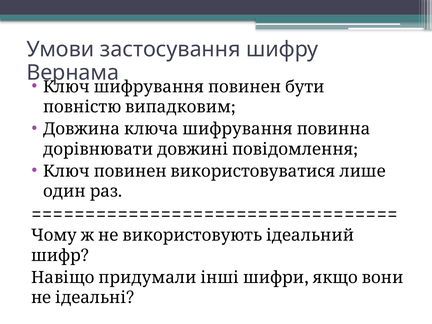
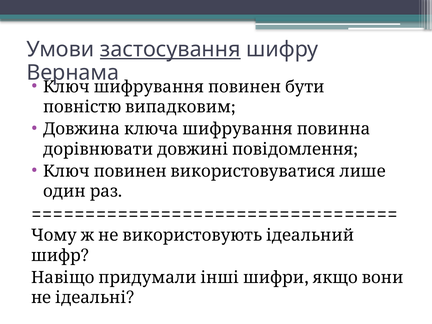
застосування underline: none -> present (170, 49)
